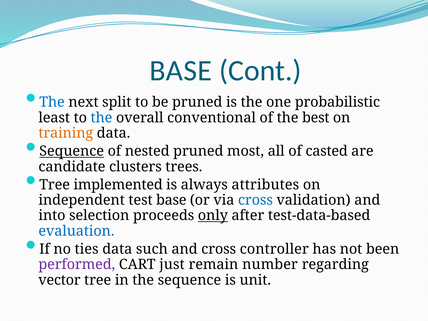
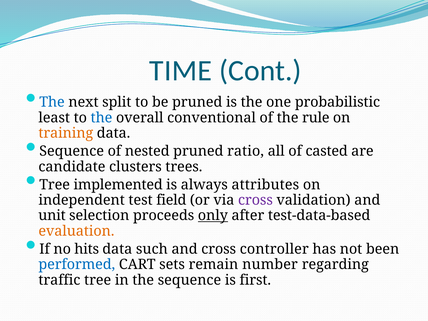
BASE: BASE -> TIME (181, 71)
best: best -> rule (316, 118)
Sequence underline: present -> none (72, 151)
most: most -> ratio (246, 151)
test base: base -> field (171, 200)
cross colour: blue -> purple (255, 200)
into: into -> unit (52, 216)
evaluation colour: blue -> orange (76, 231)
ties: ties -> hits (87, 249)
performed colour: purple -> blue (77, 265)
just: just -> sets (172, 265)
vector: vector -> traffic (59, 280)
unit: unit -> first (255, 280)
